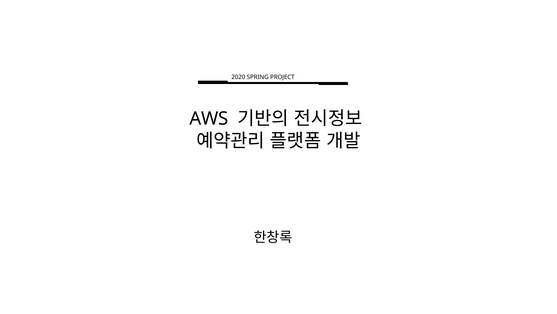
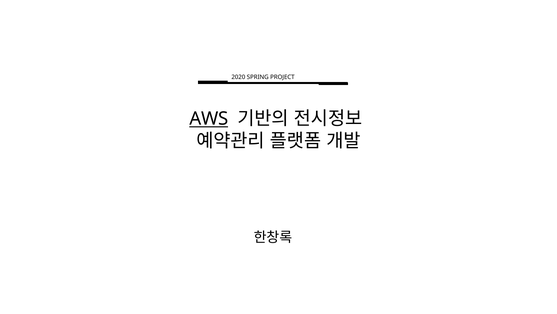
AWS underline: none -> present (209, 118)
